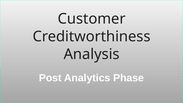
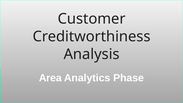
Post: Post -> Area (50, 78)
